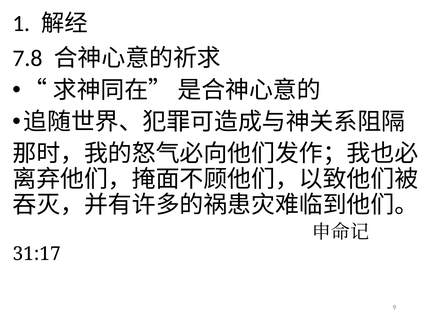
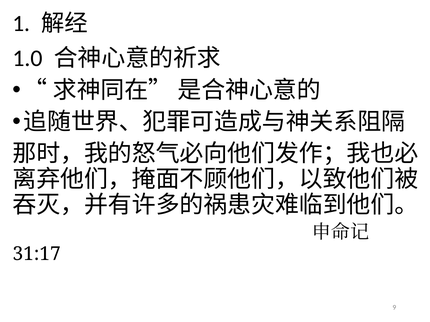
7.8: 7.8 -> 1.0 (28, 59)
